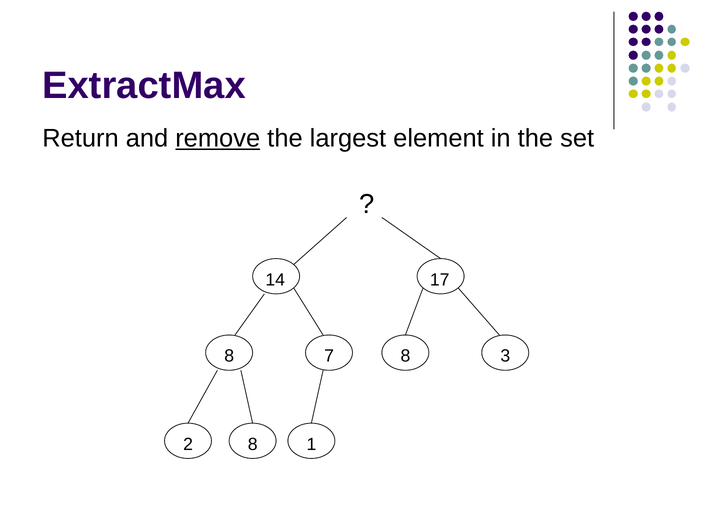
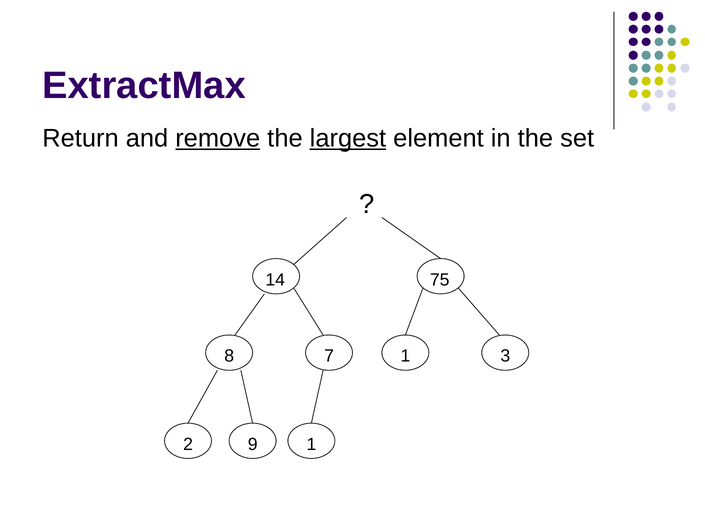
largest underline: none -> present (348, 138)
17: 17 -> 75 (440, 280)
7 8: 8 -> 1 (405, 356)
2 8: 8 -> 9 (253, 444)
